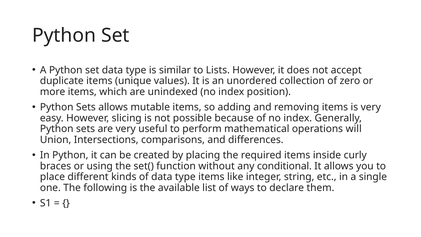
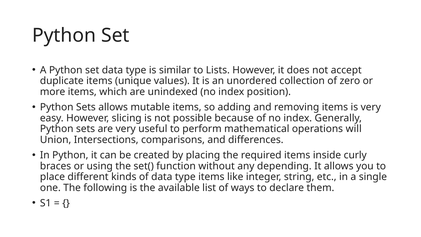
conditional: conditional -> depending (284, 166)
